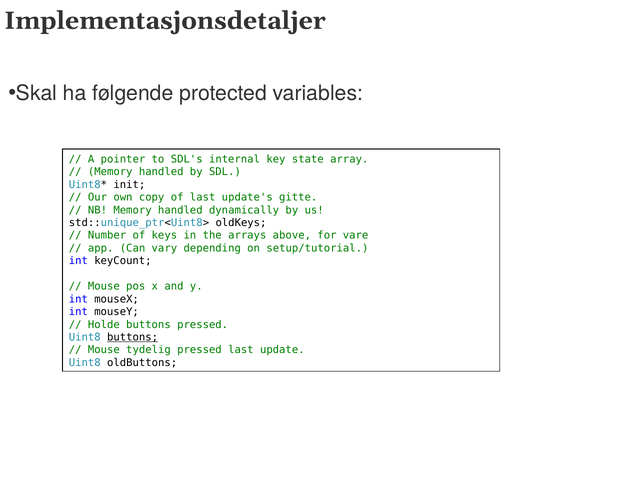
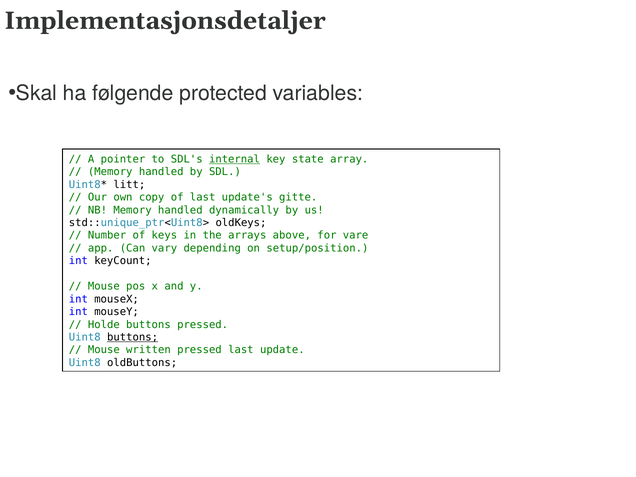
internal underline: none -> present (234, 159)
init: init -> litt (129, 185)
setup/tutorial: setup/tutorial -> setup/position (317, 248)
tydelig: tydelig -> written (148, 350)
